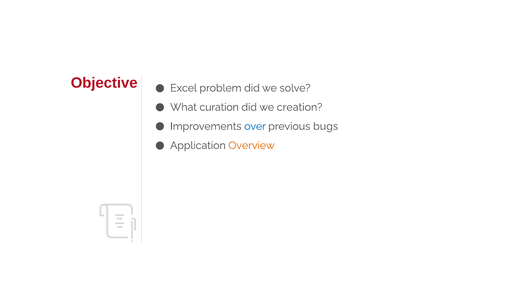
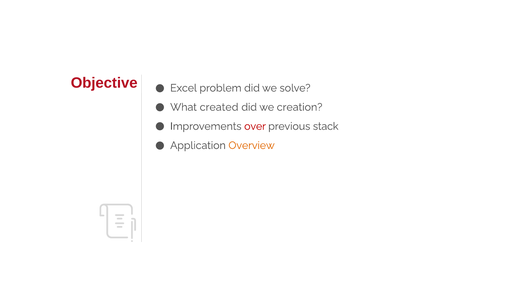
curation: curation -> created (219, 107)
over colour: blue -> red (255, 126)
bugs: bugs -> stack (326, 126)
